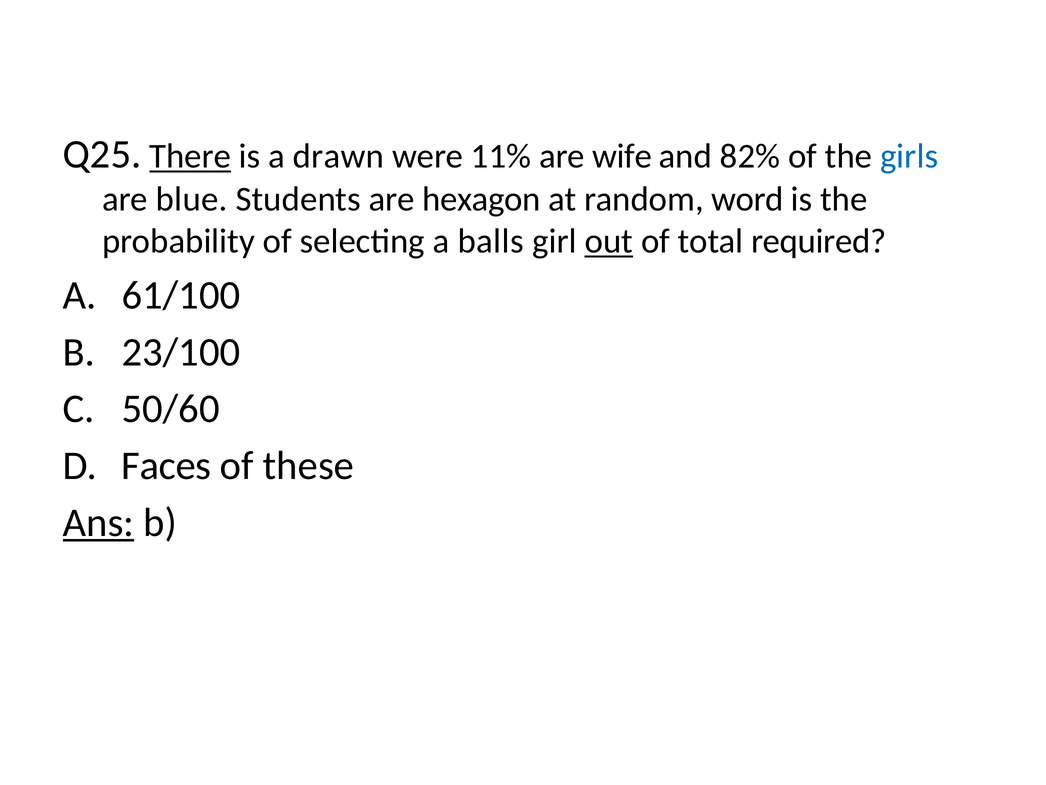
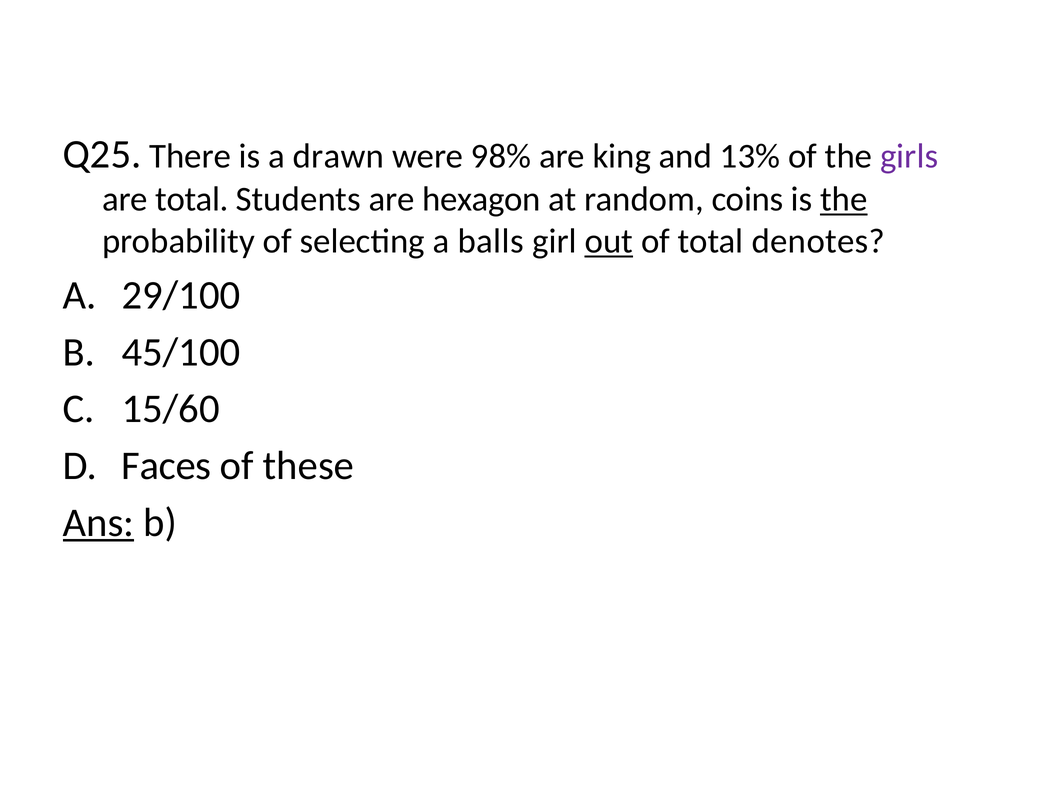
There underline: present -> none (190, 156)
11%: 11% -> 98% (501, 156)
wife: wife -> king (622, 156)
82%: 82% -> 13% (750, 156)
girls colour: blue -> purple (909, 156)
are blue: blue -> total (192, 199)
word: word -> coins (747, 199)
the underline: none -> present (844, 199)
required: required -> denotes (818, 241)
61/100: 61/100 -> 29/100 (181, 295)
23/100: 23/100 -> 45/100 (181, 352)
50/60: 50/60 -> 15/60 (171, 409)
